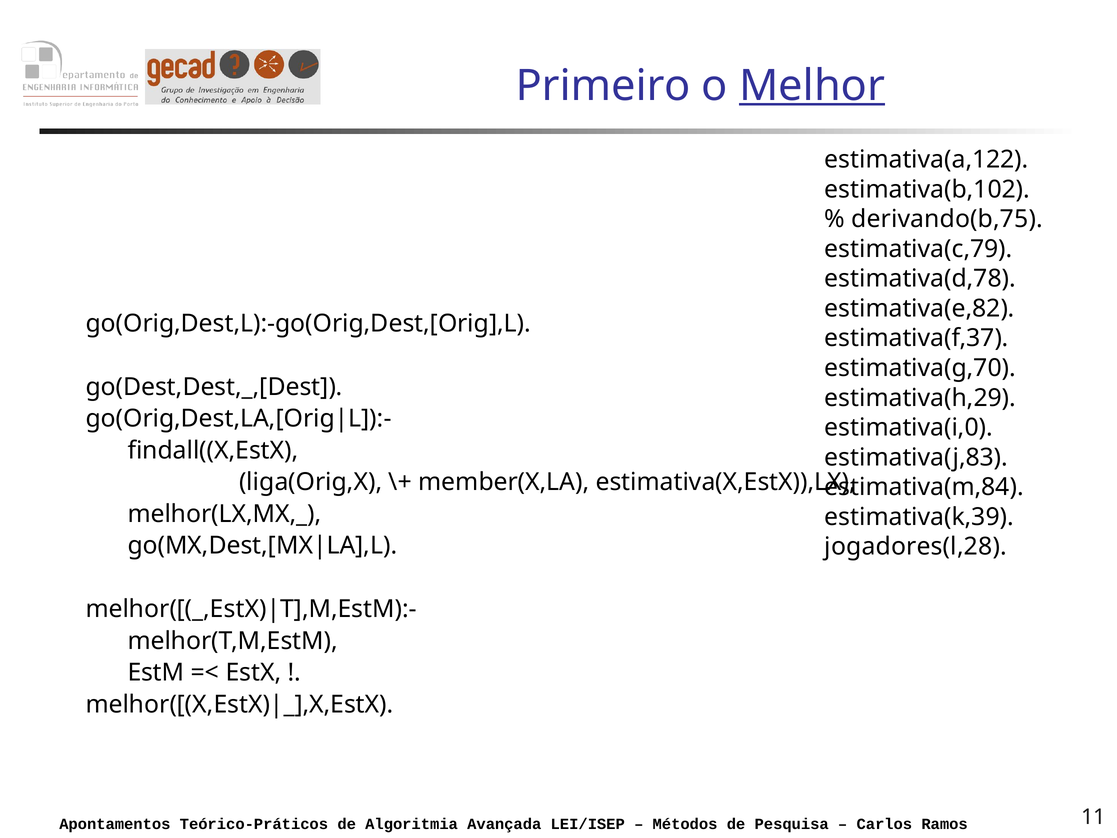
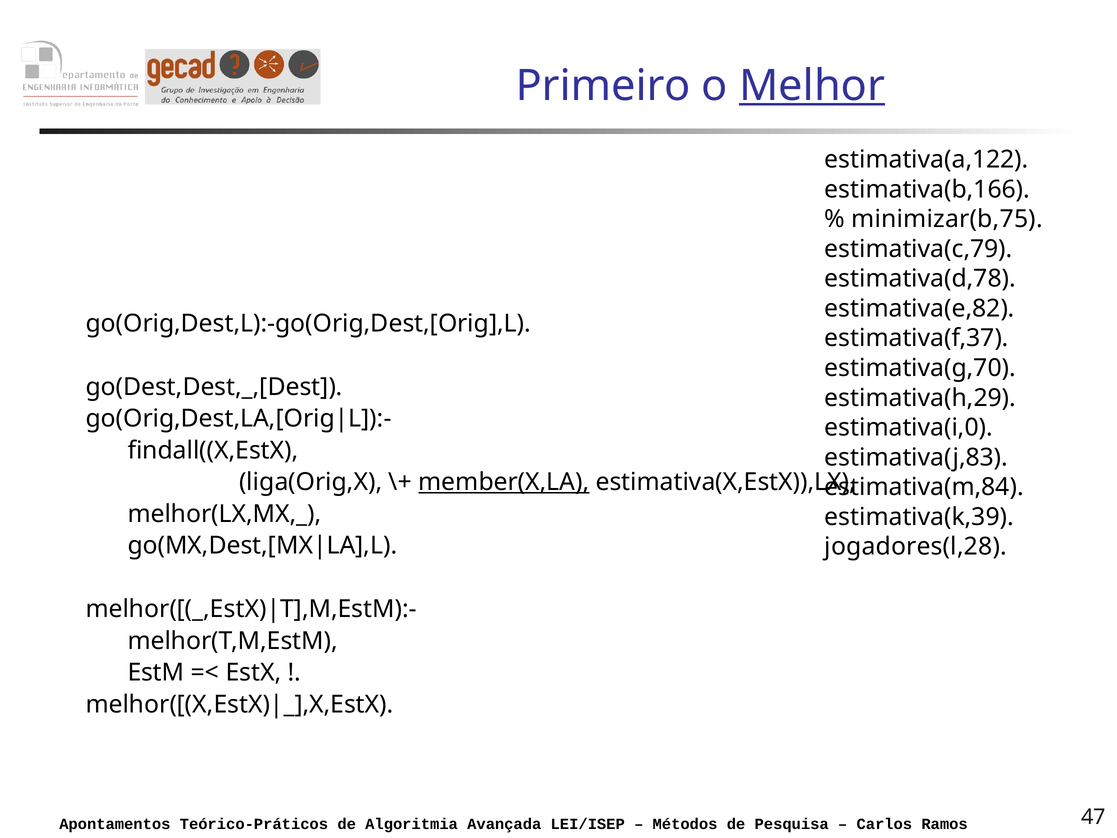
estimativa(b,102: estimativa(b,102 -> estimativa(b,166 (927, 189)
derivando(b,75: derivando(b,75 -> minimizar(b,75 (947, 219)
member(X,LA underline: none -> present (504, 482)
11: 11 -> 47 (1093, 817)
